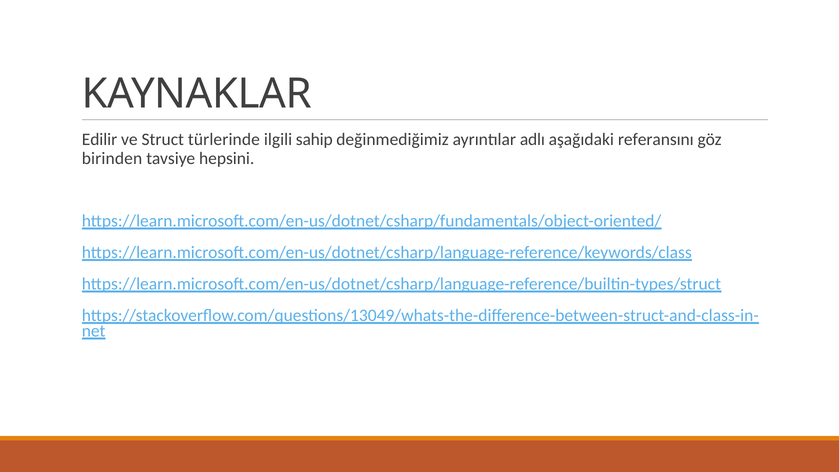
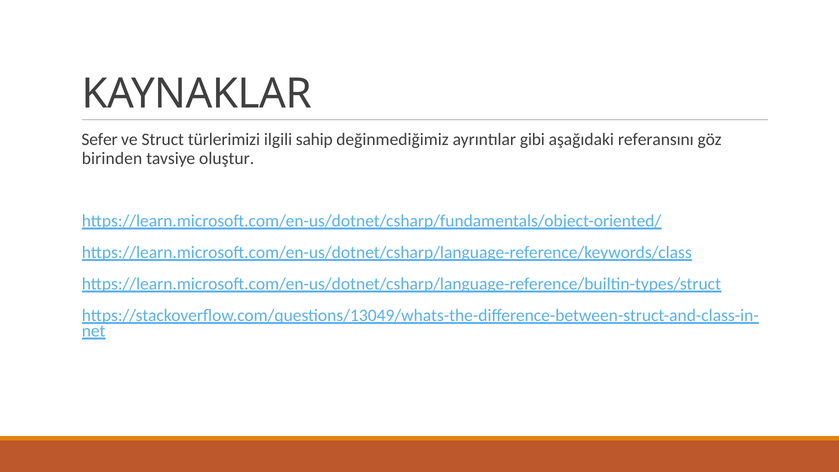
Edilir: Edilir -> Sefer (100, 139)
türlerinde: türlerinde -> türlerimizi (224, 139)
adlı: adlı -> gibi (532, 139)
hepsini: hepsini -> oluştur (227, 158)
